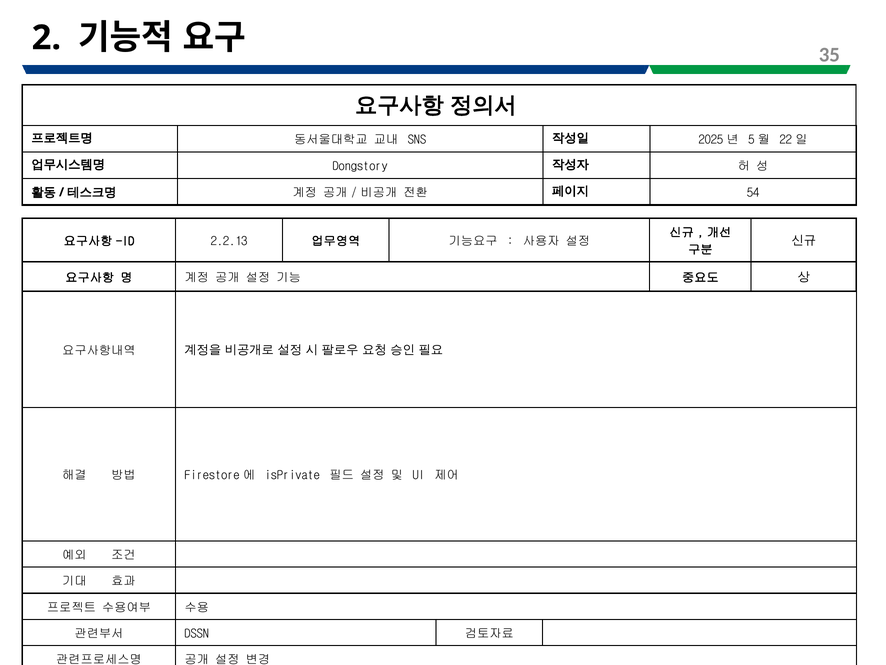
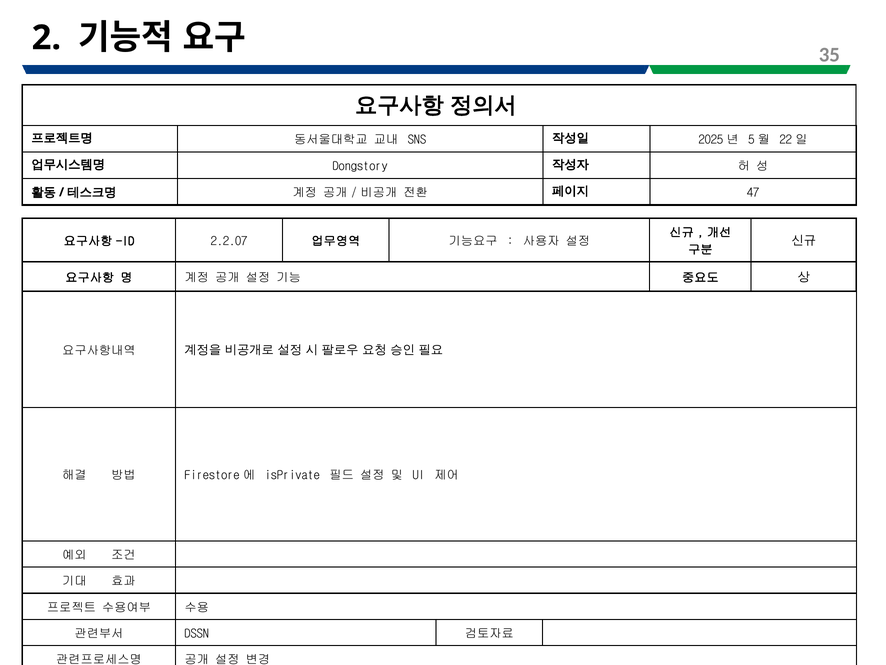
54: 54 -> 47 (753, 193)
2.2.13: 2.2.13 -> 2.2.07 (229, 241)
